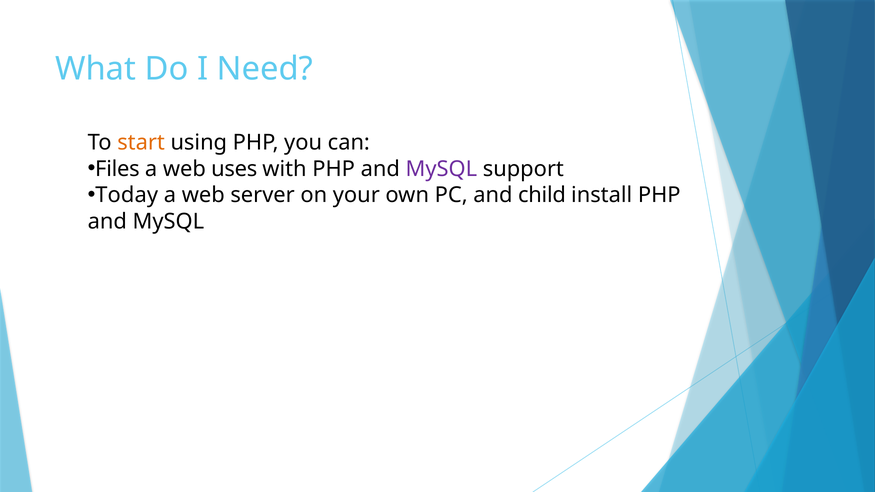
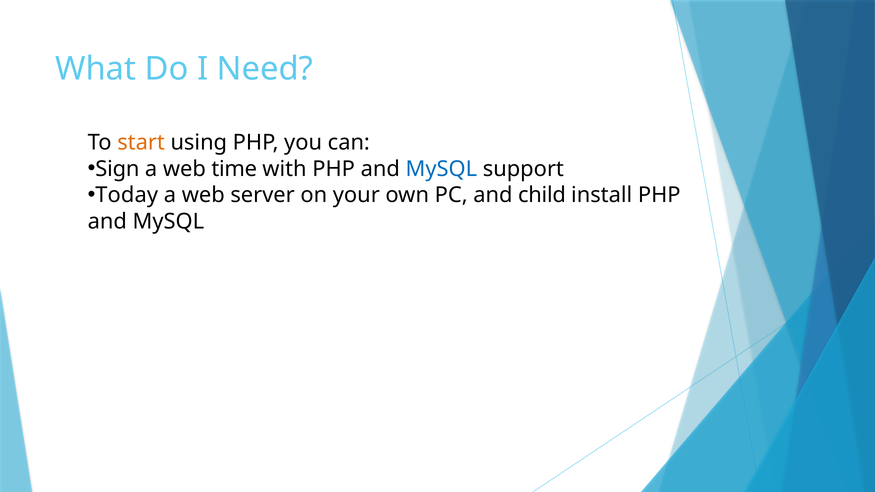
Files: Files -> Sign (117, 169)
uses: uses -> time (234, 169)
MySQL colour: purple -> blue (441, 169)
